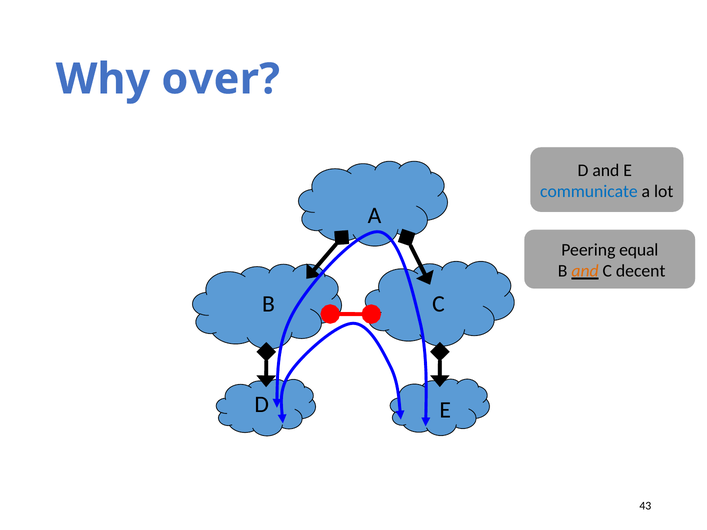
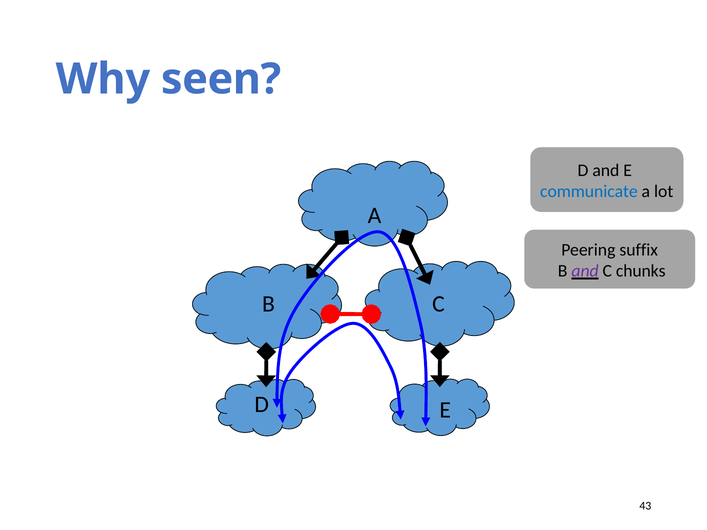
over: over -> seen (221, 79)
equal: equal -> suffix (639, 250)
and colour: orange -> purple (585, 271)
decent: decent -> chunks (641, 271)
